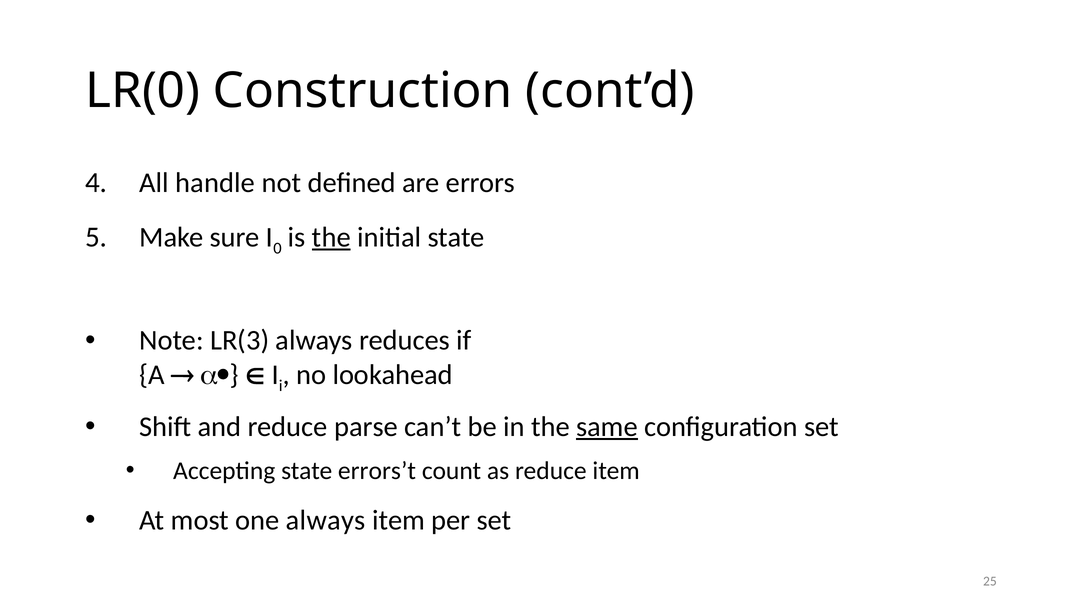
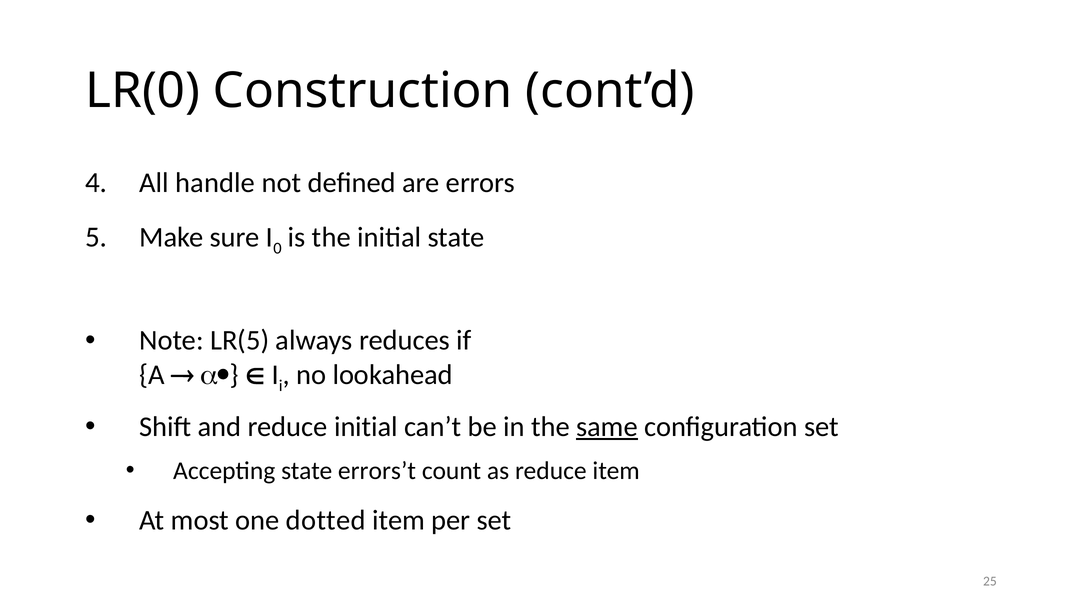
the underline: present -> none (331, 237)
LR(3: LR(3 -> LR(5 (240, 340)
reduce parse: parse -> initial (366, 427)
one always: always -> dotted (326, 520)
